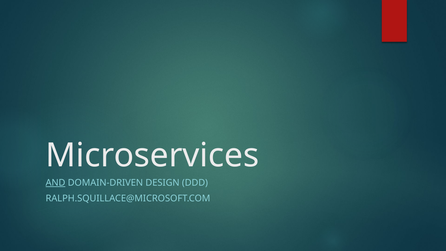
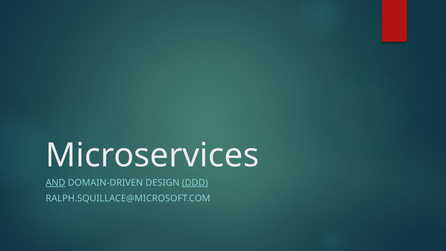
DDD underline: none -> present (195, 183)
